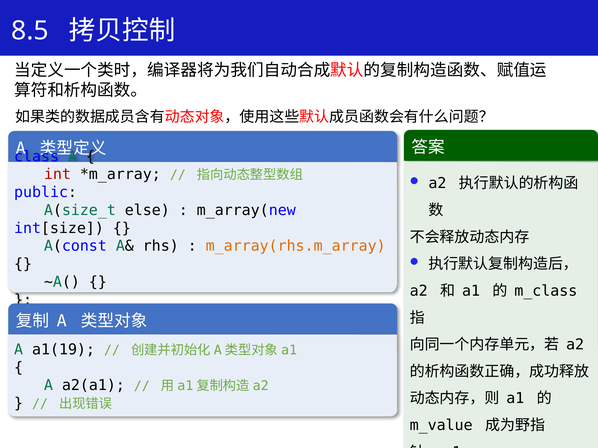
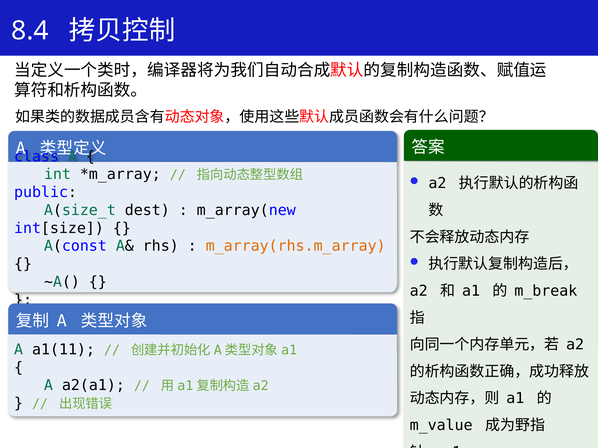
8.5: 8.5 -> 8.4 (30, 31)
int colour: red -> green (57, 175)
else: else -> dest (147, 210)
m_class: m_class -> m_break (546, 291)
a1(19: a1(19 -> a1(11 (64, 350)
